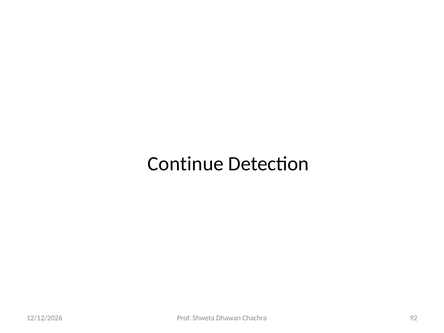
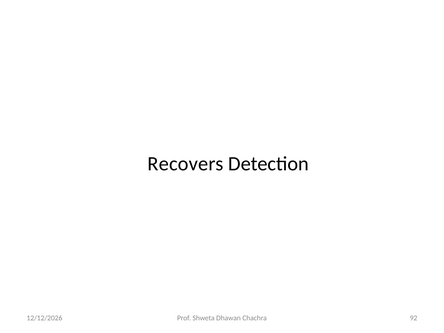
Continue: Continue -> Recovers (186, 164)
